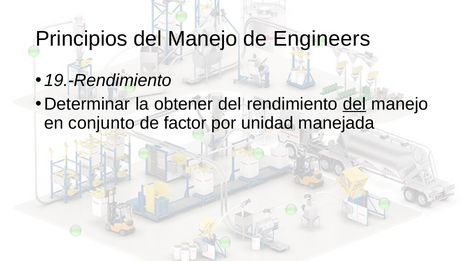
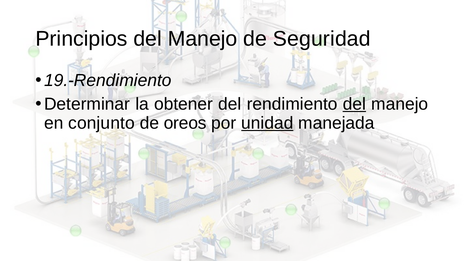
Engineers: Engineers -> Seguridad (322, 39)
factor: factor -> oreos (185, 123)
unidad underline: none -> present (267, 123)
